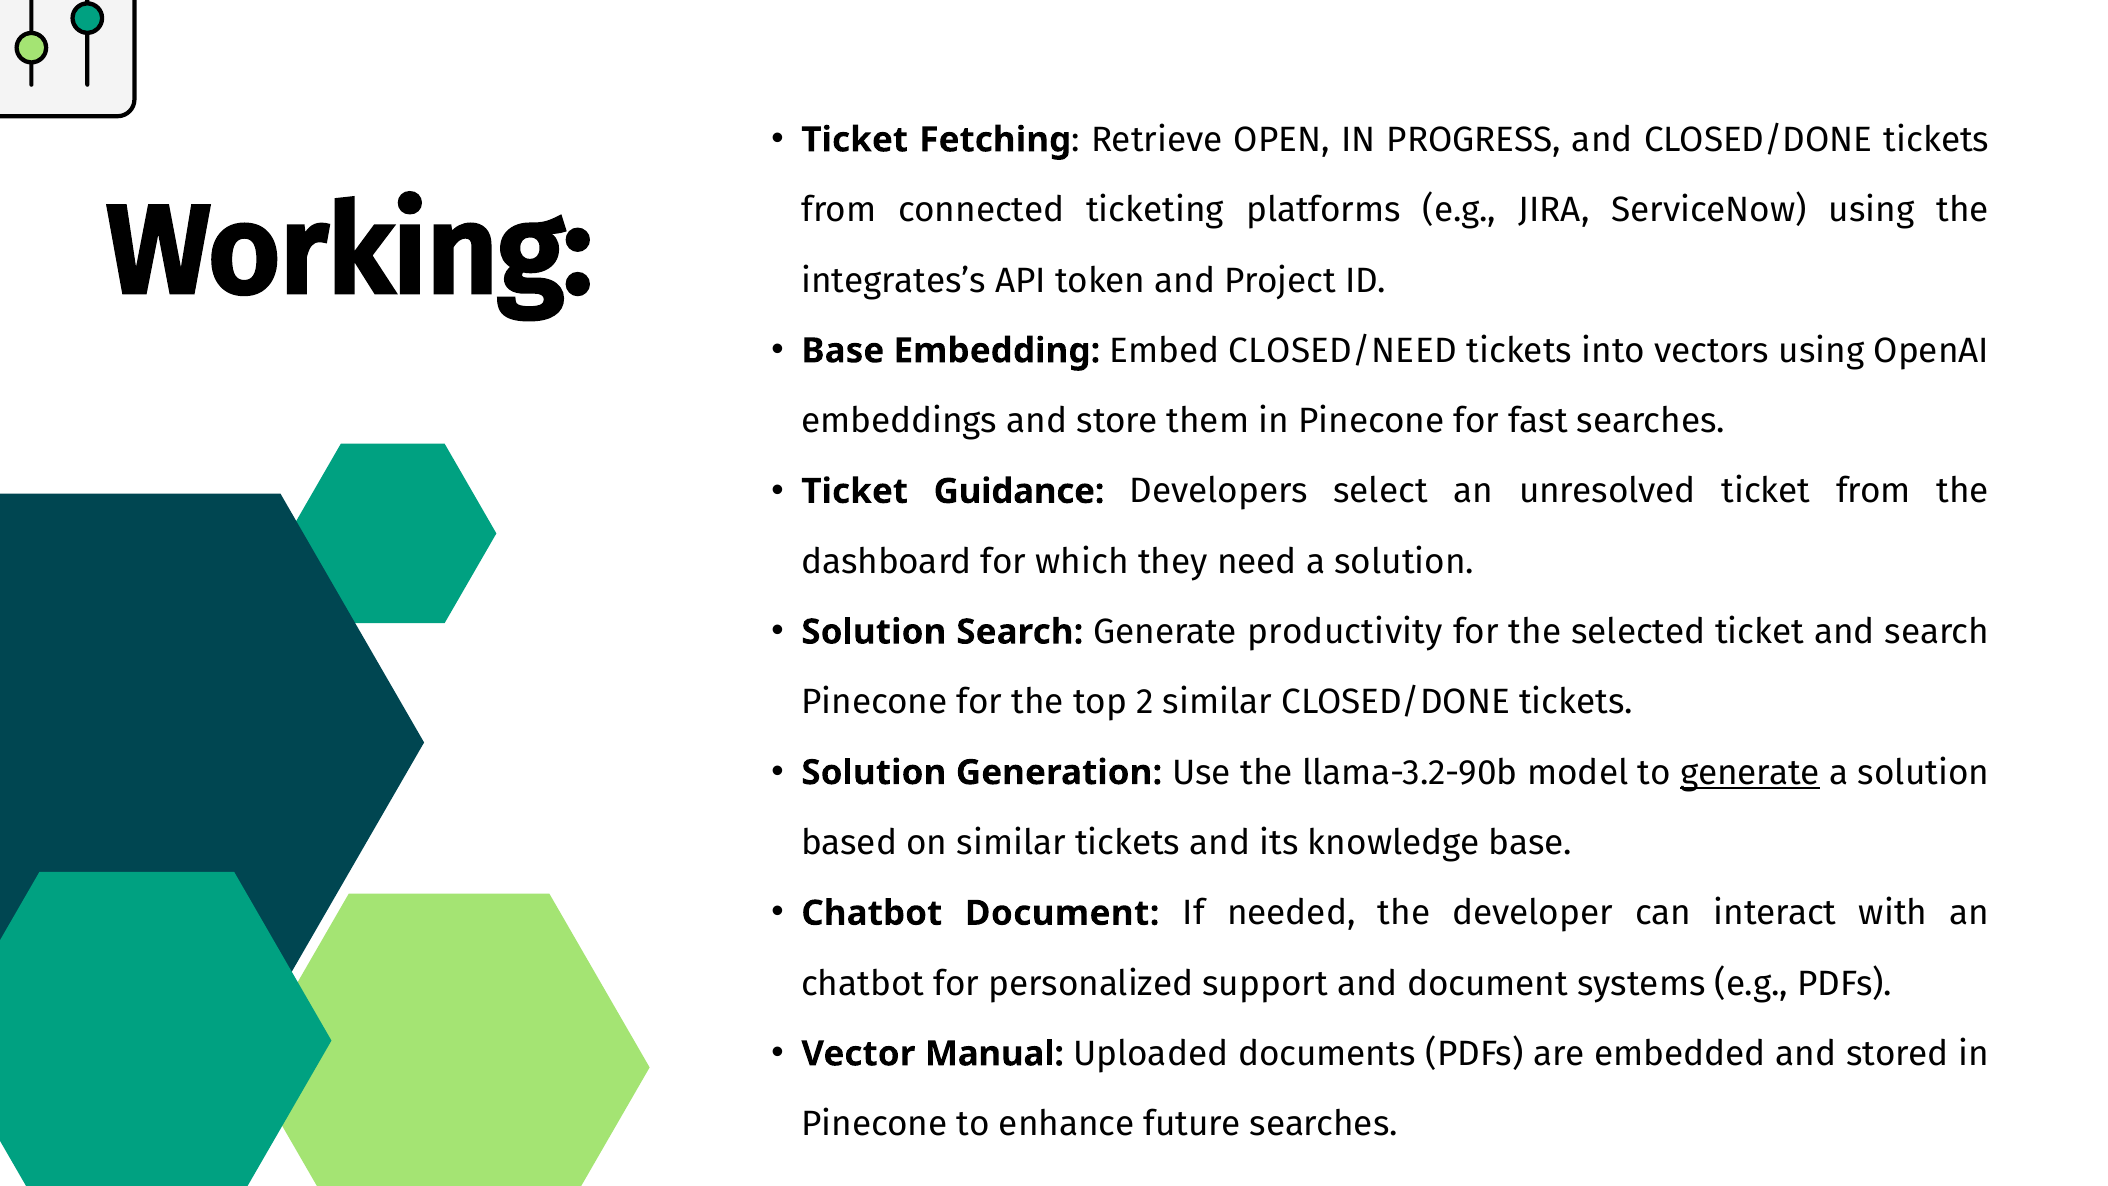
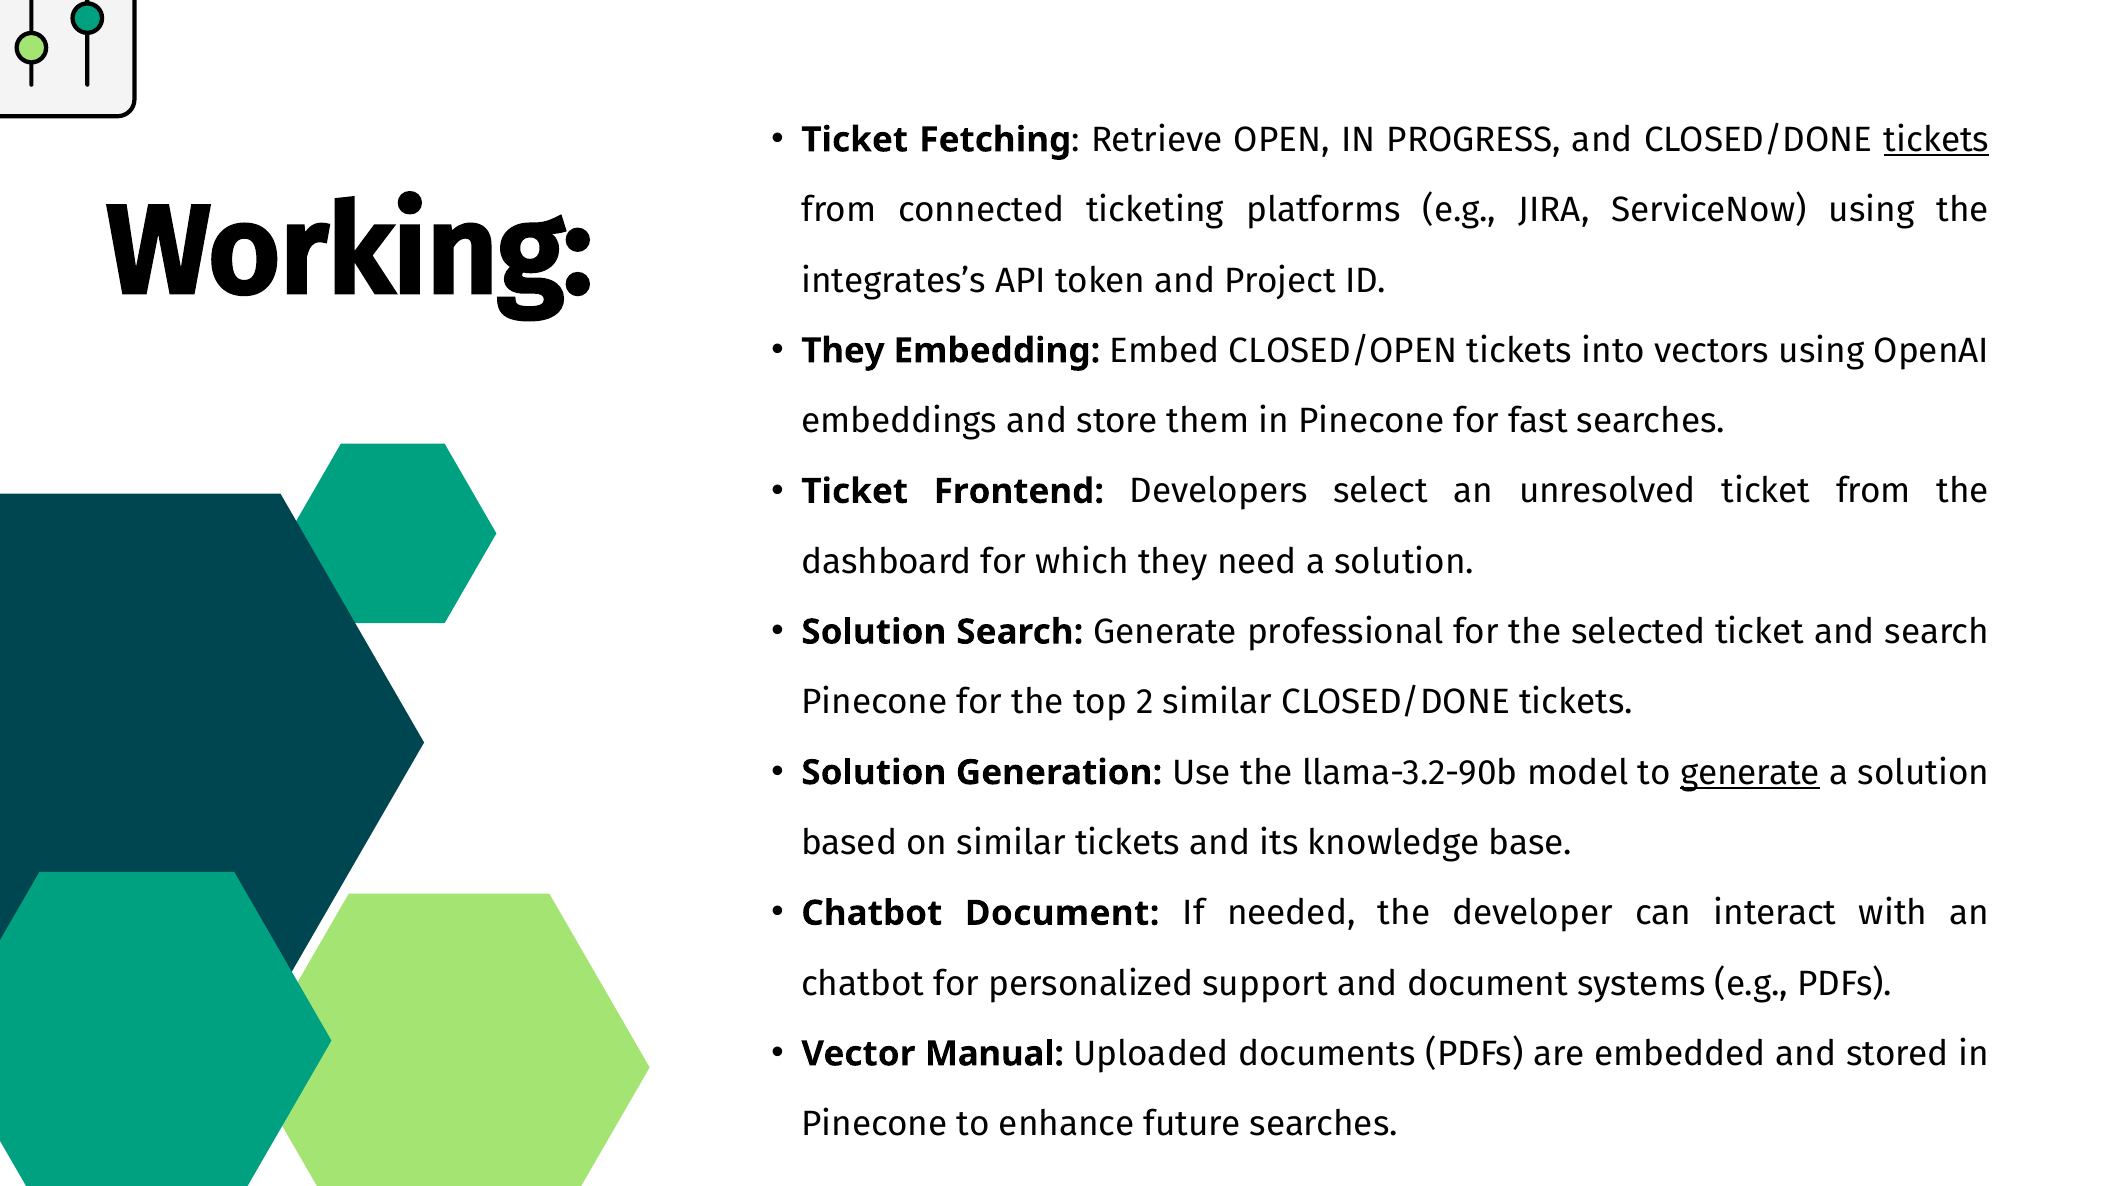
tickets underline: none -> present (1937, 140)
Base: Base -> They (843, 351)
CLOSED/NEED: CLOSED/NEED -> CLOSED/OPEN (1343, 351)
Guidance: Guidance -> Frontend (1019, 491)
productivity: productivity -> professional (1345, 632)
